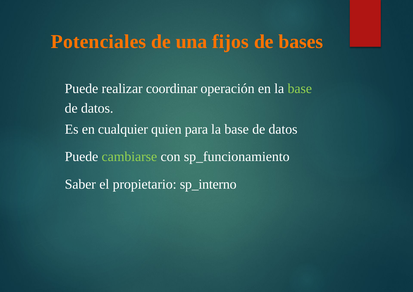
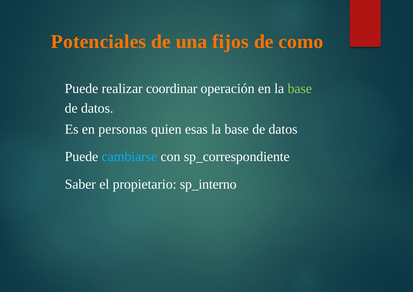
bases: bases -> como (301, 42)
cualquier: cualquier -> personas (123, 129)
para: para -> esas (196, 129)
cambiarse colour: light green -> light blue (129, 157)
sp_funcionamiento: sp_funcionamiento -> sp_correspondiente (237, 157)
